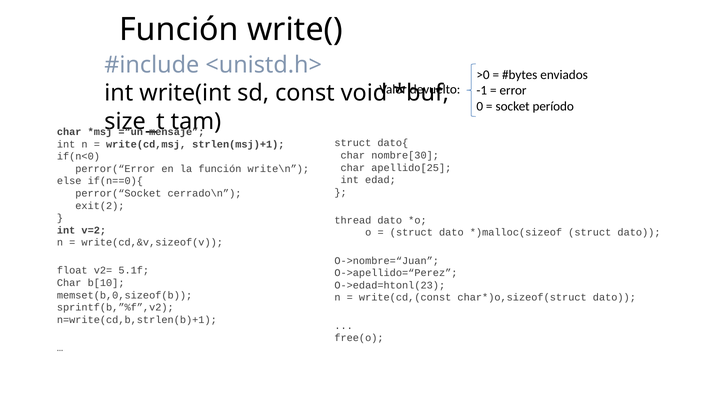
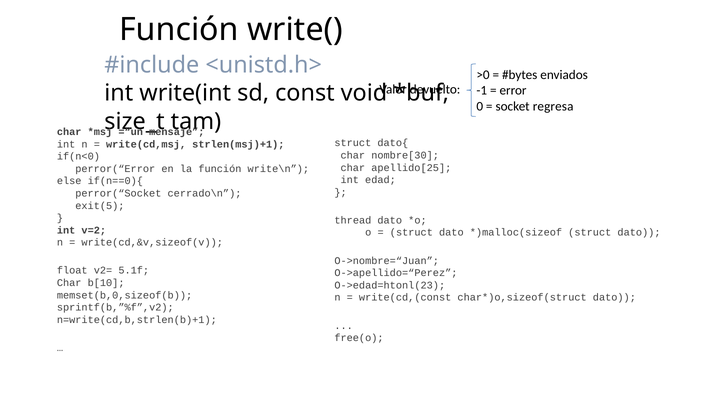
período: período -> regresa (553, 106)
exit(2: exit(2 -> exit(5 (100, 206)
